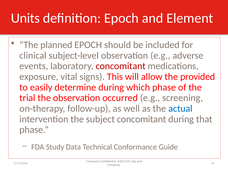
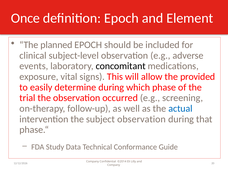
Units: Units -> Once (25, 18)
concomitant colour: red -> black (121, 66)
subject concomitant: concomitant -> observation (142, 119)
